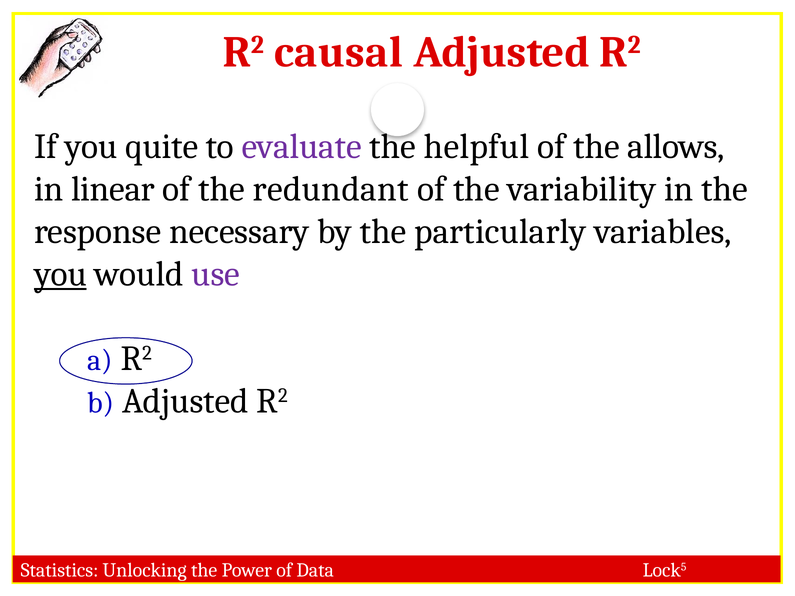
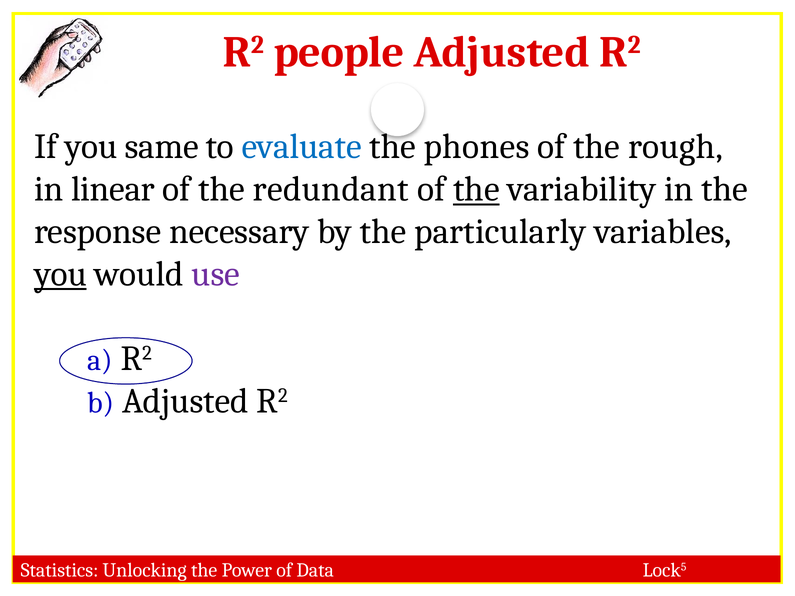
causal: causal -> people (339, 52)
quite: quite -> same (162, 147)
evaluate colour: purple -> blue (302, 147)
helpful: helpful -> phones (477, 147)
allows: allows -> rough (676, 147)
the underline: none -> present (476, 189)
